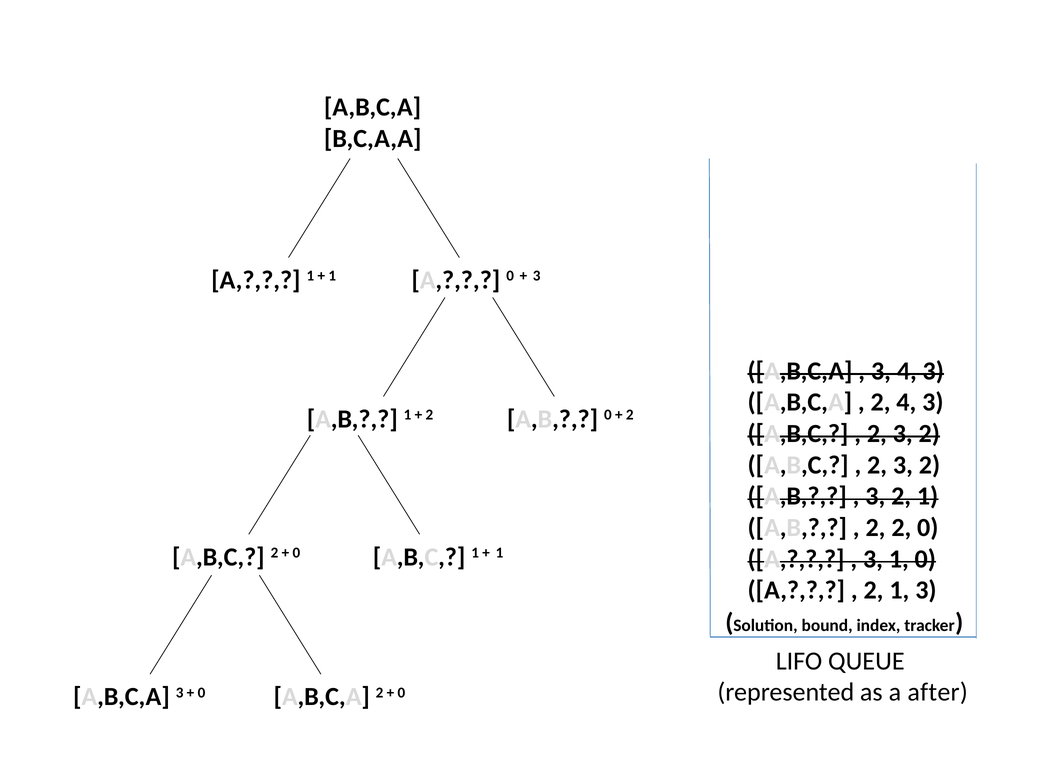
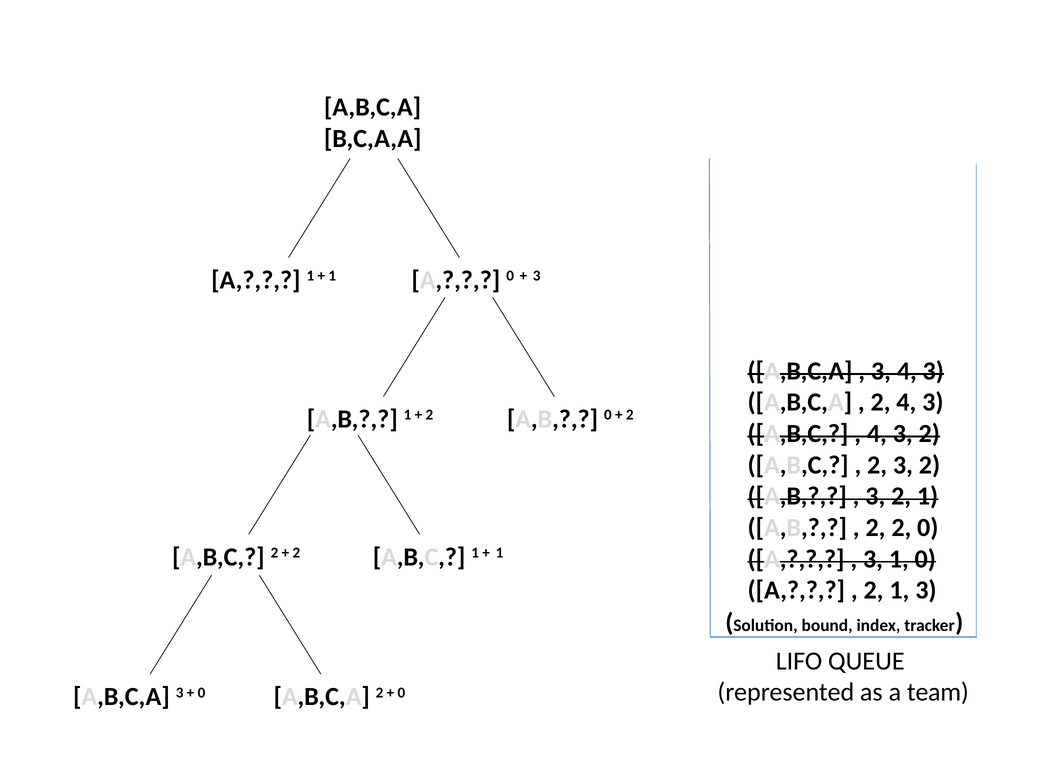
2: 2 -> 4 (877, 434)
0: 0 -> 2 (296, 553)
after: after -> team (938, 692)
